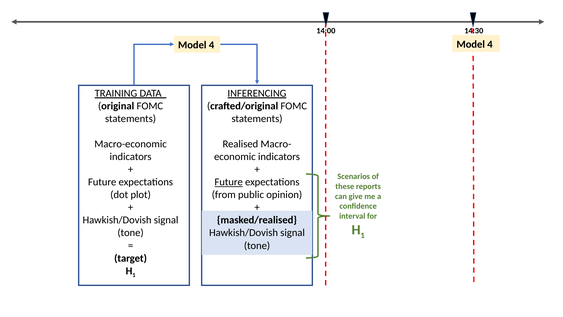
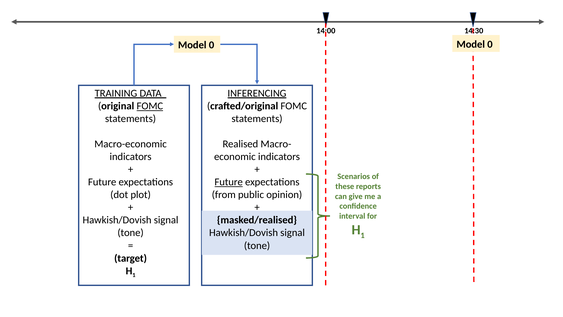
4: 4 -> 0 (490, 44)
4: 4 -> 0 (212, 45)
FOMC underline: none -> present (150, 106)
